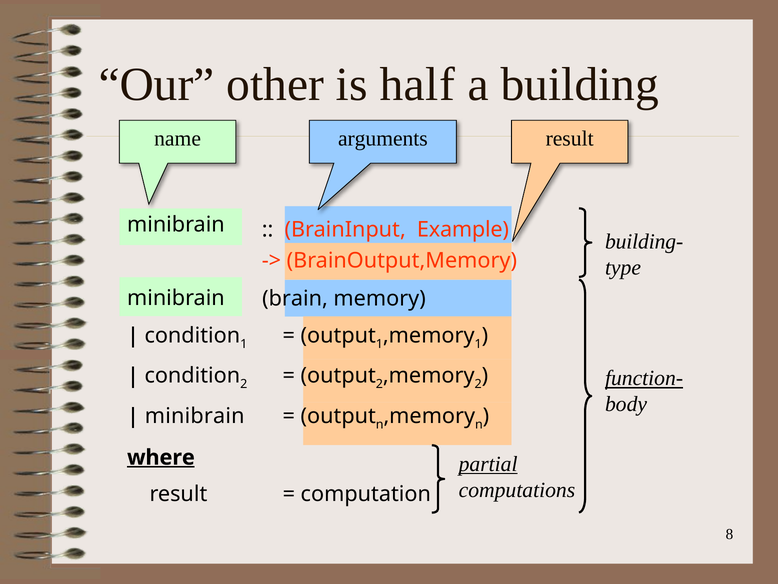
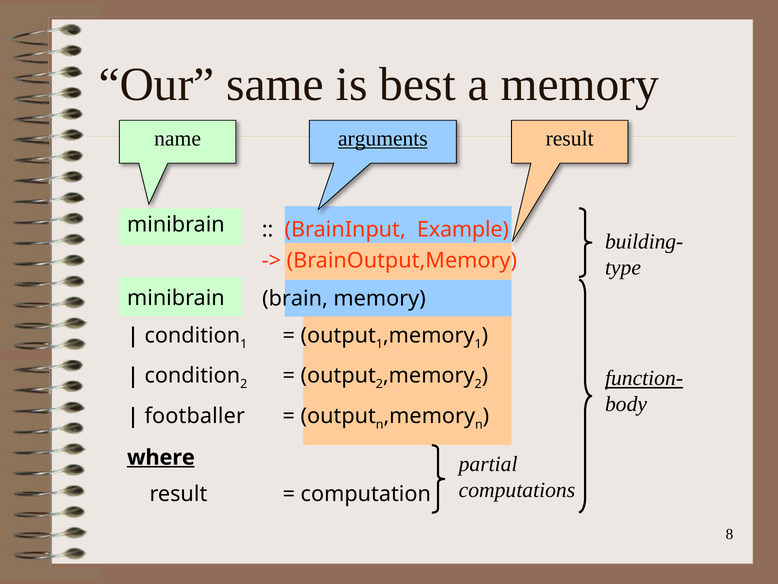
other: other -> same (275, 84)
half: half -> best (418, 84)
a building: building -> memory (580, 84)
arguments underline: none -> present (383, 139)
minibrain: minibrain -> footballer (195, 416)
partial underline: present -> none (488, 464)
